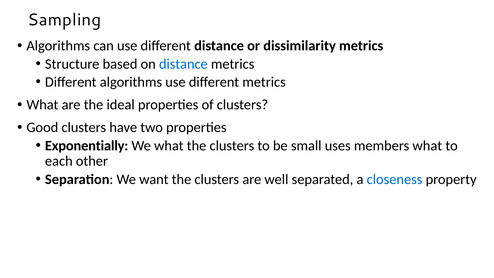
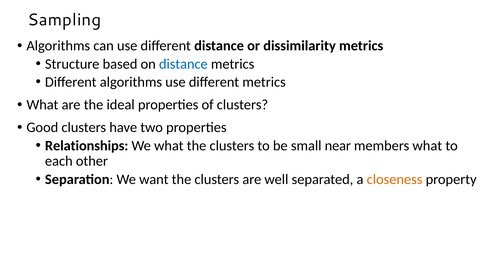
Exponentially: Exponentially -> Relationships (87, 146)
uses: uses -> near (338, 146)
closeness colour: blue -> orange (395, 179)
